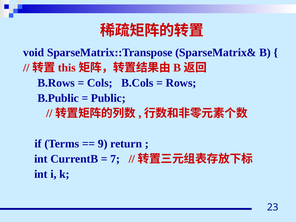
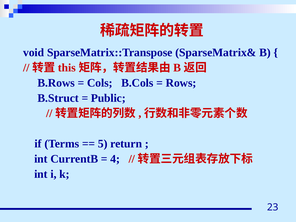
B.Public: B.Public -> B.Struct (58, 98)
9: 9 -> 5 (103, 144)
7: 7 -> 4 (115, 159)
